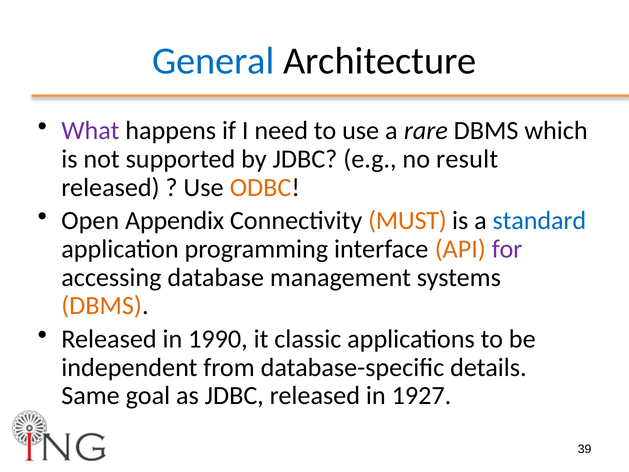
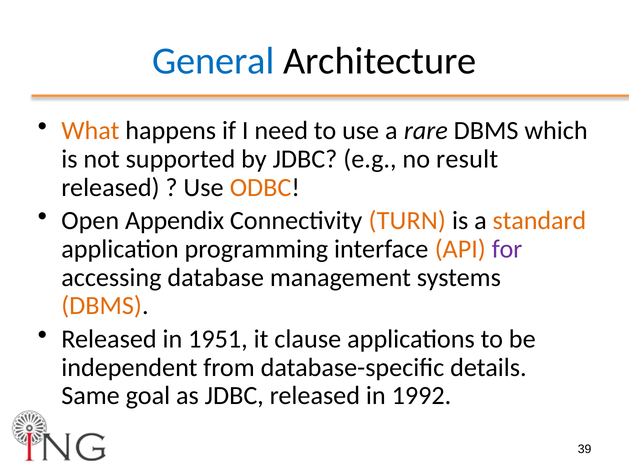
What colour: purple -> orange (90, 131)
MUST: MUST -> TURN (407, 221)
standard colour: blue -> orange (539, 221)
1990: 1990 -> 1951 (218, 339)
classic: classic -> clause (308, 339)
1927: 1927 -> 1992 (421, 396)
